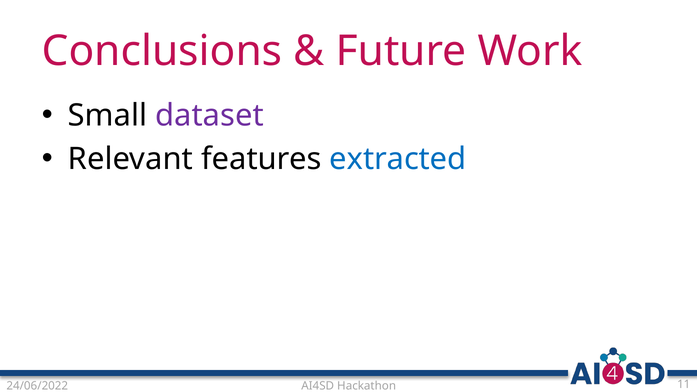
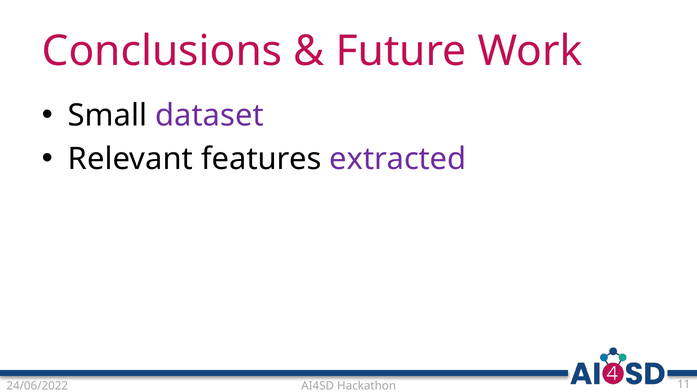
extracted colour: blue -> purple (398, 159)
